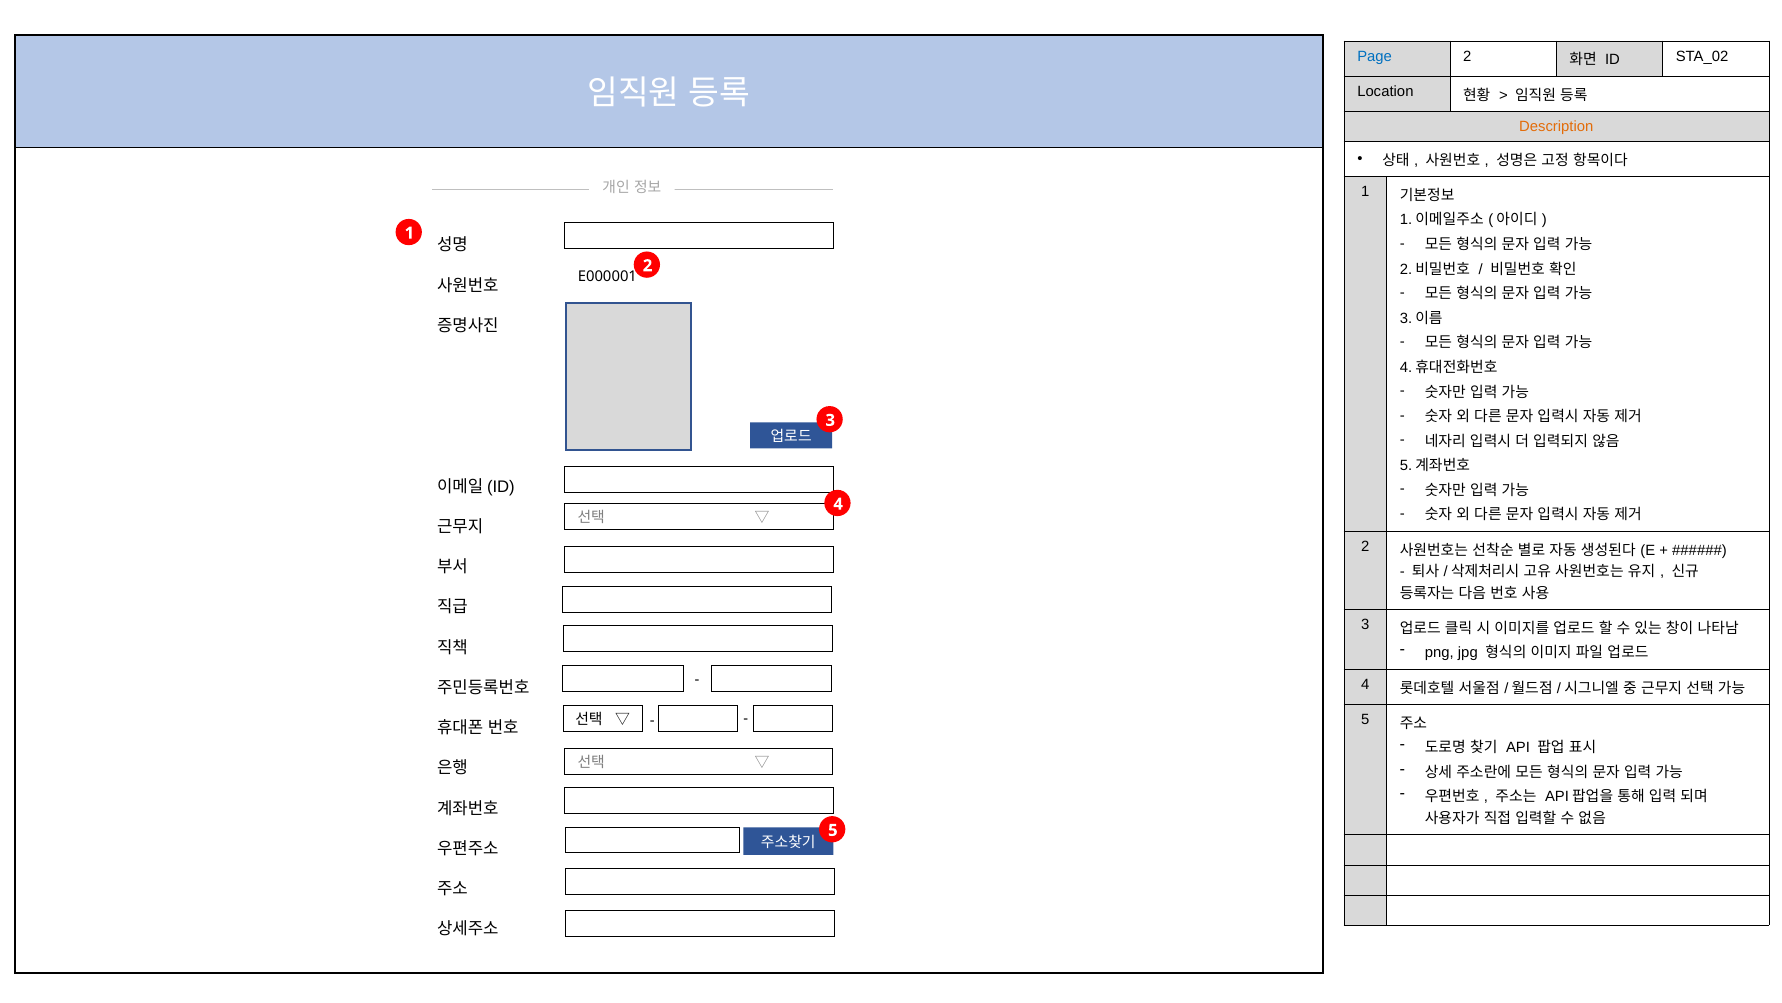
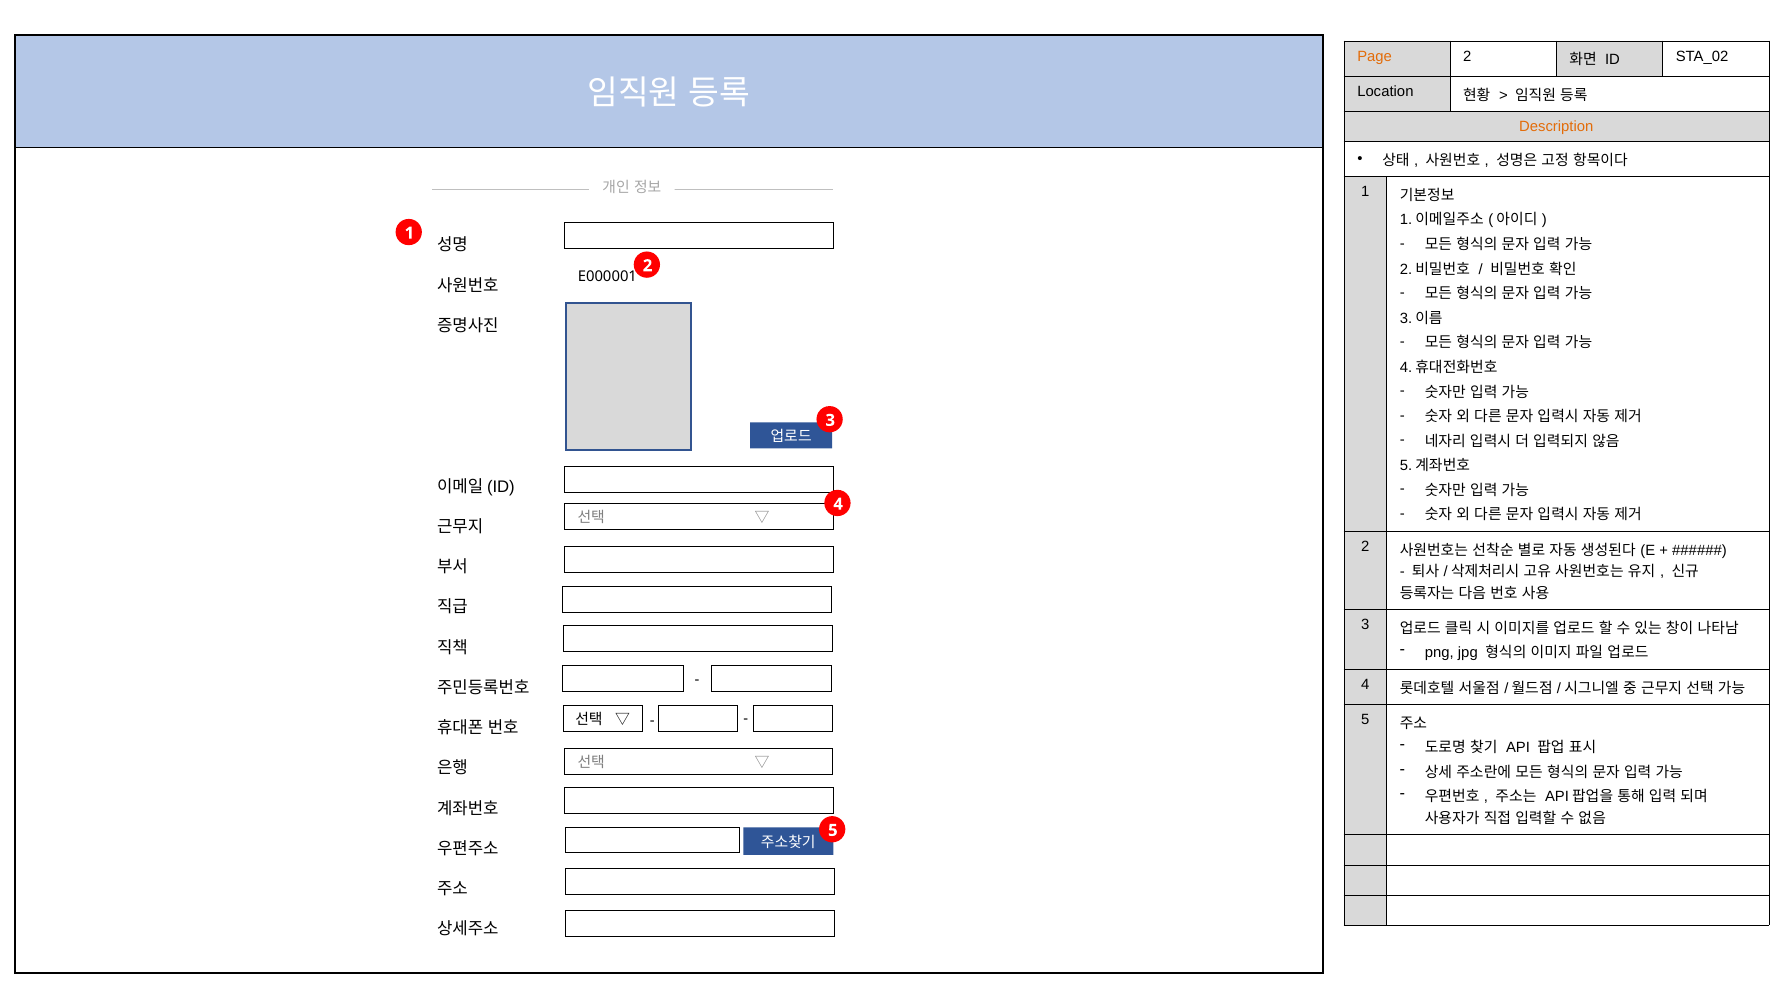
Page colour: blue -> orange (1375, 56)
